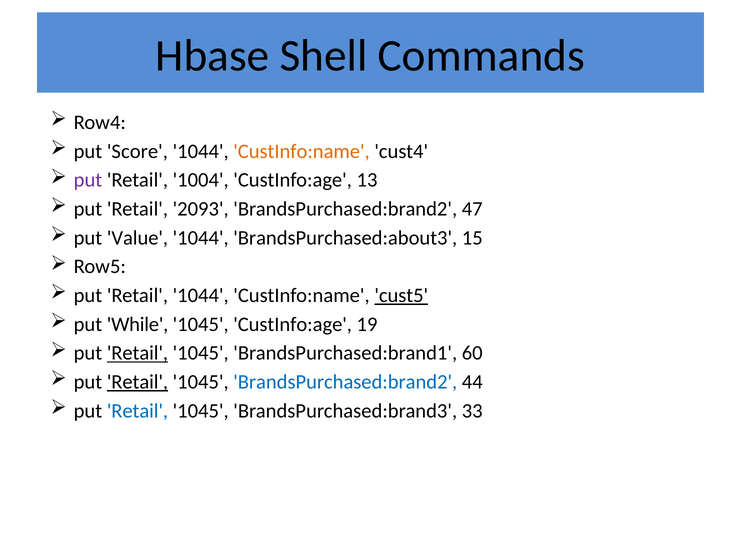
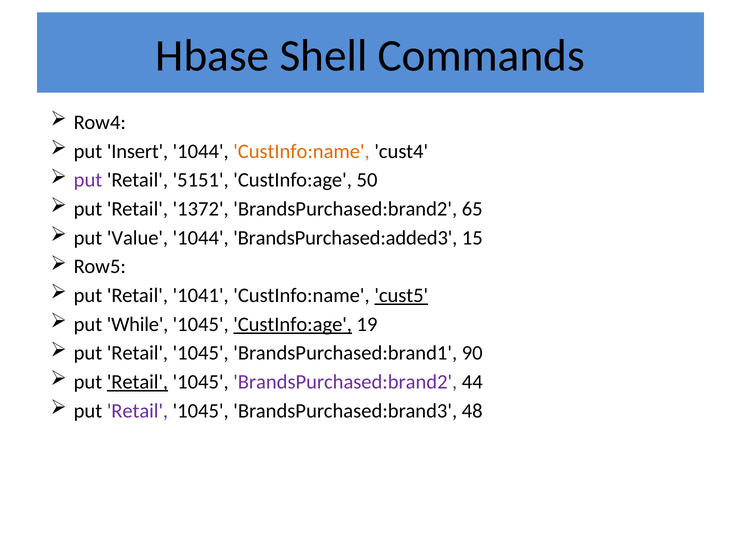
Score: Score -> Insert (138, 151)
1004: 1004 -> 5151 (201, 180)
13: 13 -> 50 (367, 180)
2093: 2093 -> 1372 (201, 209)
47: 47 -> 65 (472, 209)
BrandsPurchased:about3: BrandsPurchased:about3 -> BrandsPurchased:added3 (345, 238)
Retail 1044: 1044 -> 1041 (201, 295)
CustInfo:age underline: none -> present (293, 324)
Retail underline: present -> none (138, 353)
60: 60 -> 90 (472, 353)
BrandsPurchased:brand2 colour: blue -> purple (345, 382)
Retail colour: blue -> purple (138, 411)
33: 33 -> 48 (472, 411)
